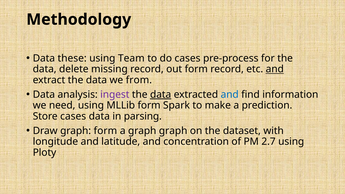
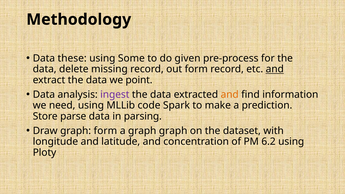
Team: Team -> Some (131, 58)
do cases: cases -> given (188, 58)
from: from -> point (139, 80)
data underline: present -> none (161, 95)
and colour: blue -> orange (230, 95)
MLLib form: form -> code (149, 105)
Store cases: cases -> parse (73, 116)
2.7: 2.7 -> 6.2 (269, 142)
